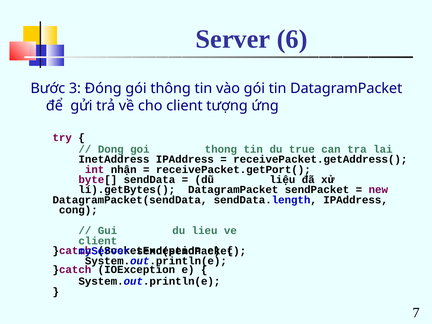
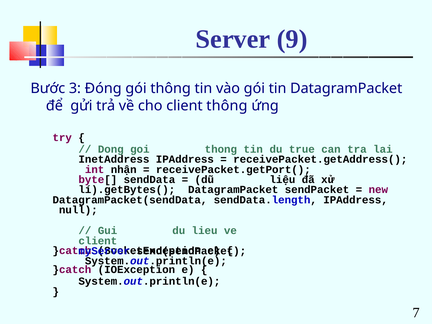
6: 6 -> 9 (292, 39)
client tượng: tượng -> thông (227, 106)
cong: cong -> null (78, 210)
